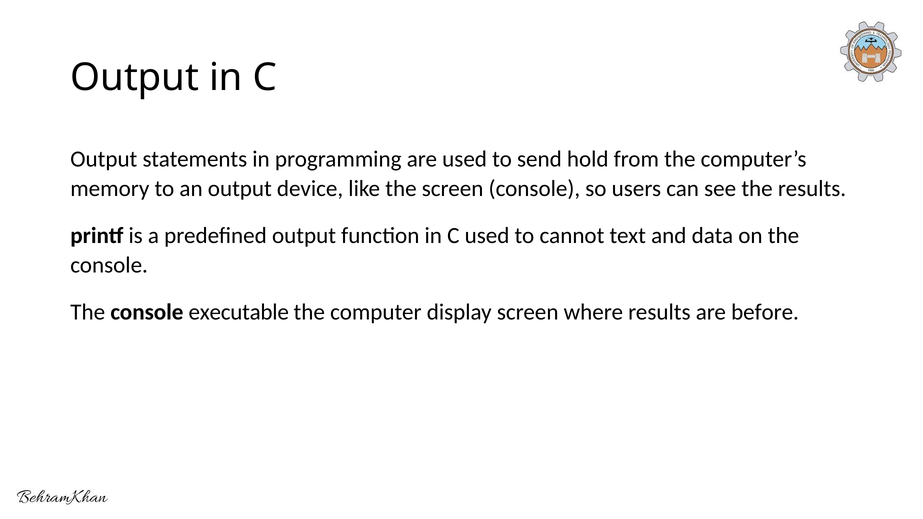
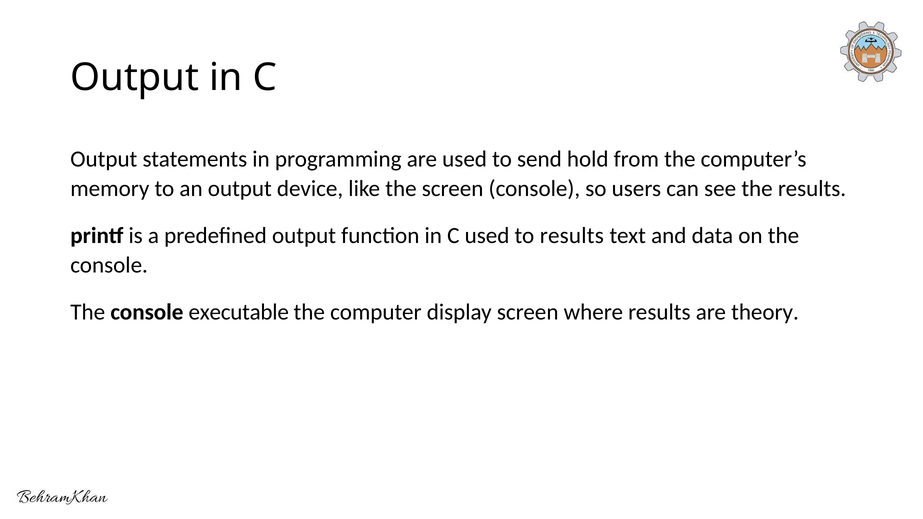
to cannot: cannot -> results (572, 236)
before: before -> theory (765, 312)
